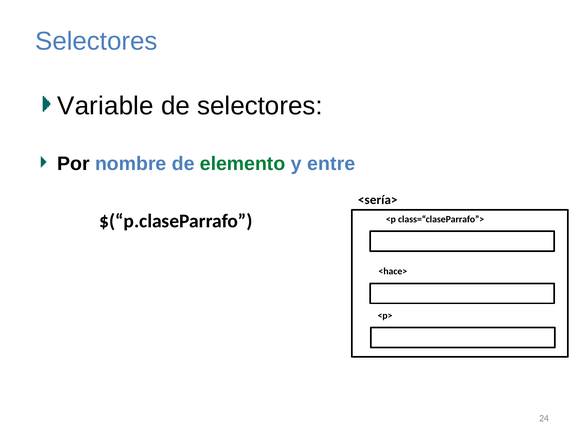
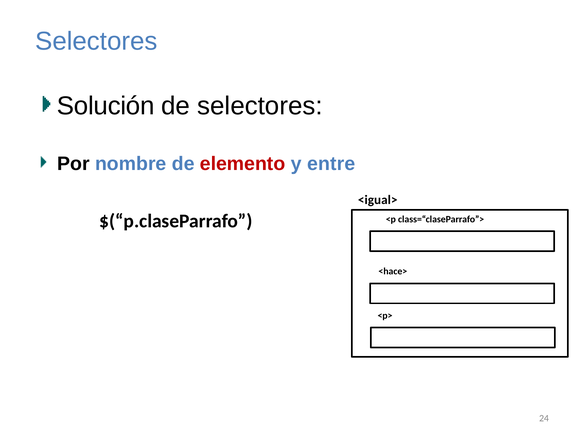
Variable: Variable -> Solución (106, 106)
elemento colour: green -> red (243, 164)
<sería>: <sería> -> <igual> (378, 200)
